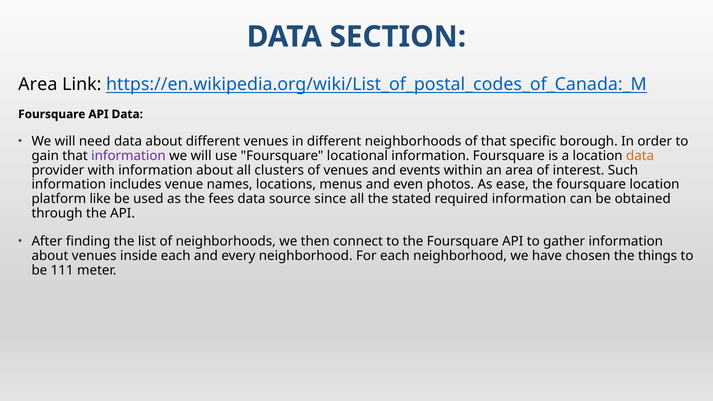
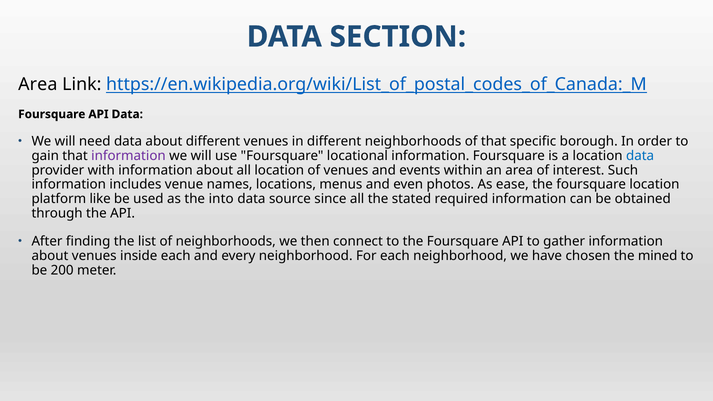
data colour: orange -> blue (640, 156)
all clusters: clusters -> location (279, 170)
fees: fees -> into (221, 199)
things: things -> mined (658, 256)
111: 111 -> 200 (62, 270)
